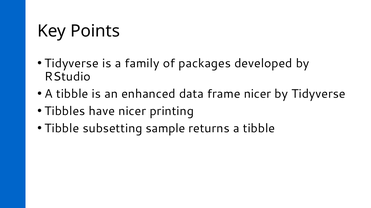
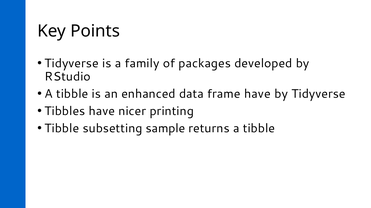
frame nicer: nicer -> have (257, 94)
